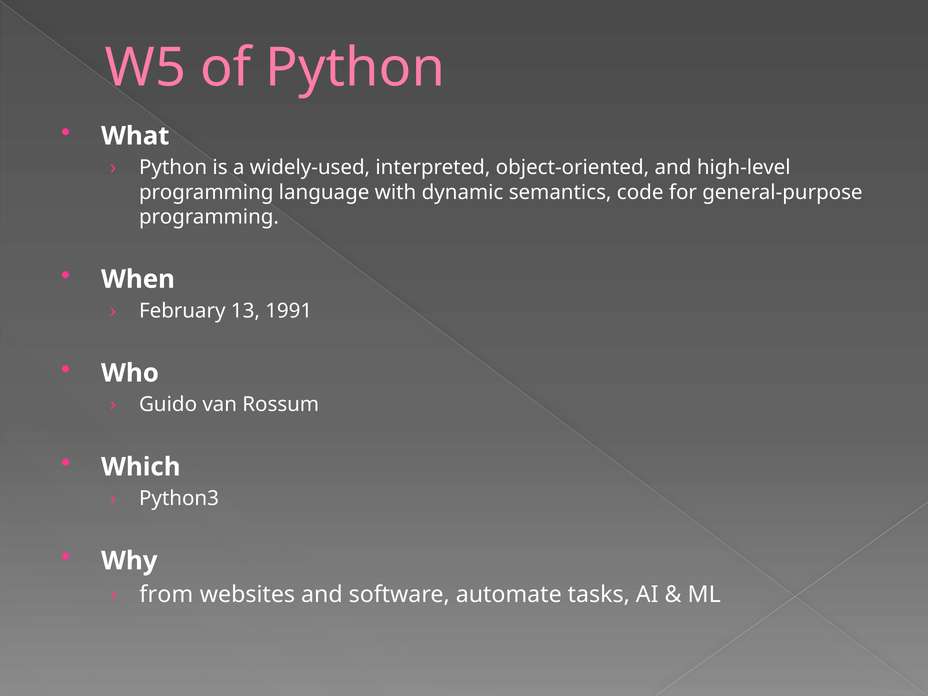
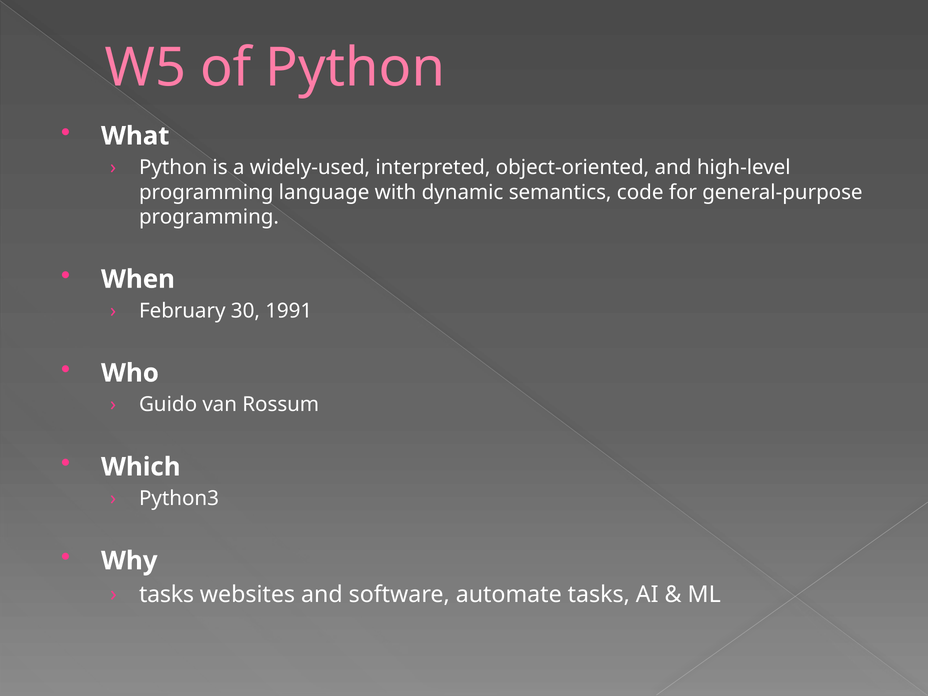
13: 13 -> 30 (245, 311)
from: from -> tasks (167, 595)
